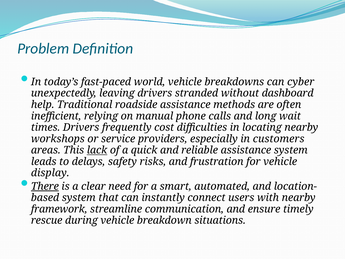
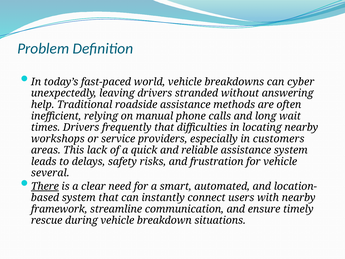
dashboard: dashboard -> answering (288, 93)
frequently cost: cost -> that (164, 127)
lack underline: present -> none (97, 150)
display: display -> several (50, 173)
